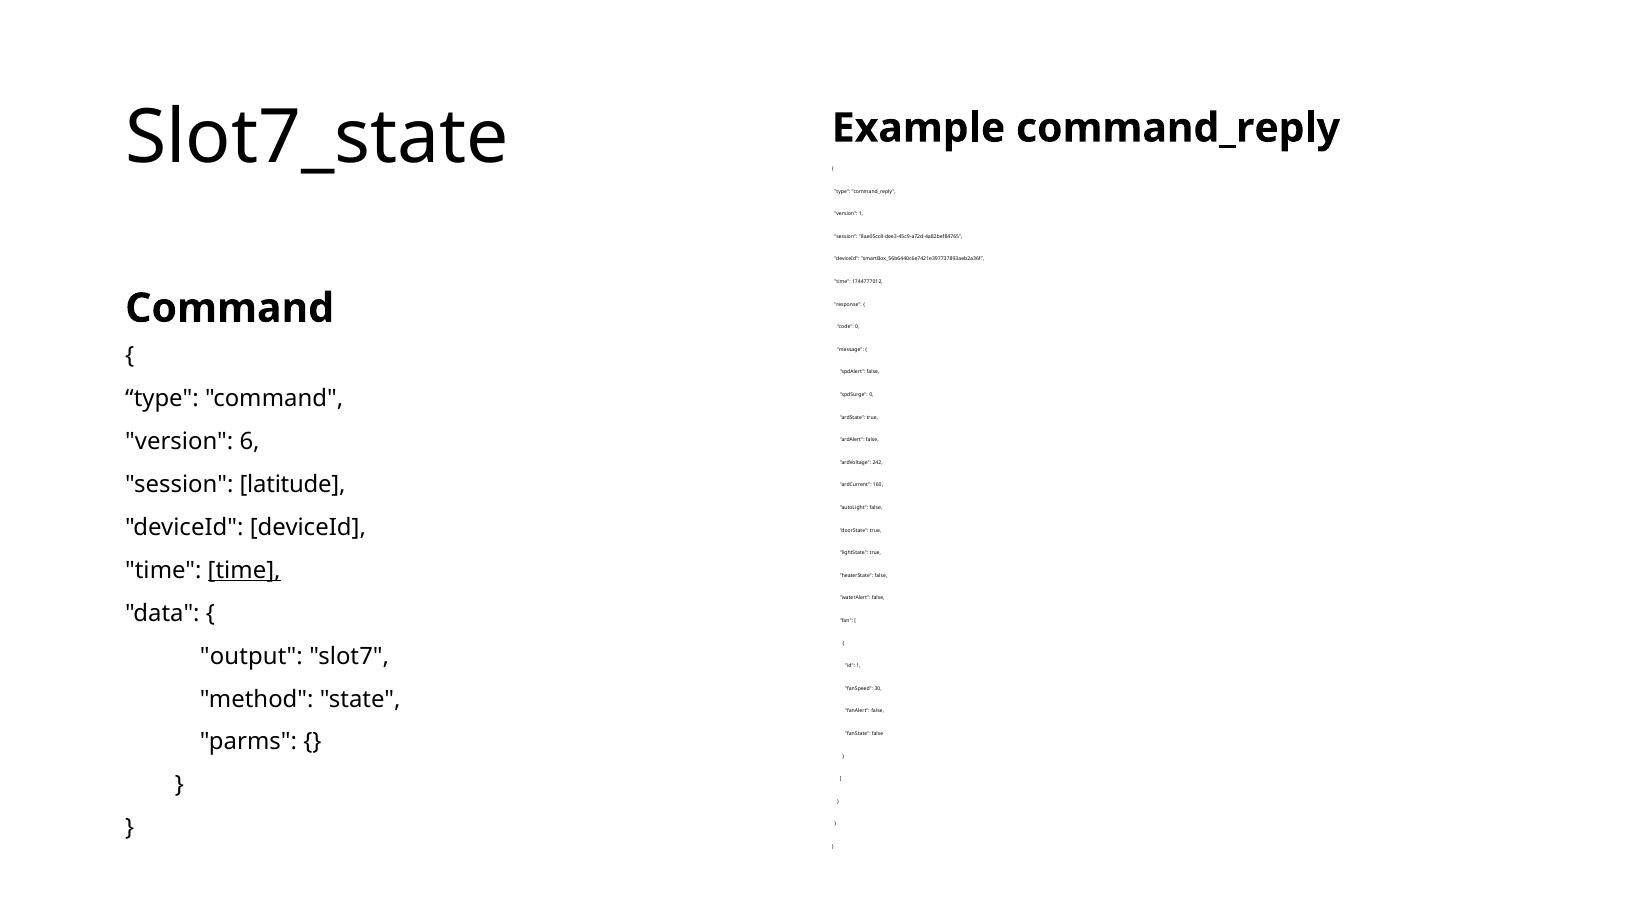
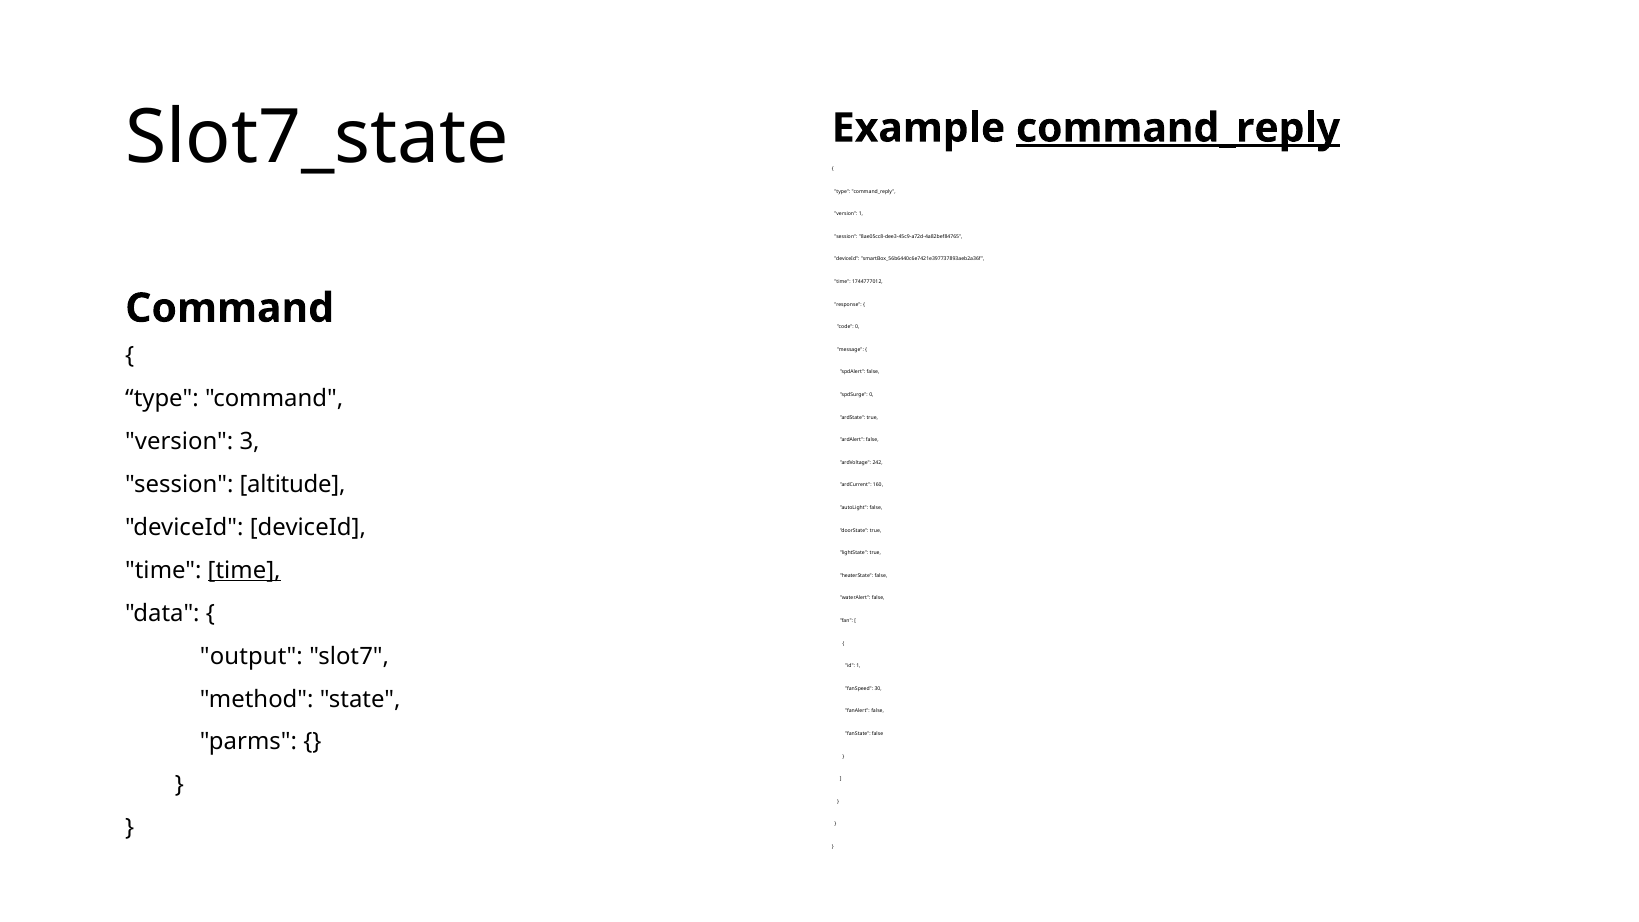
command_reply underline: none -> present (1178, 128)
6: 6 -> 3 (250, 442)
latitude: latitude -> altitude (293, 484)
